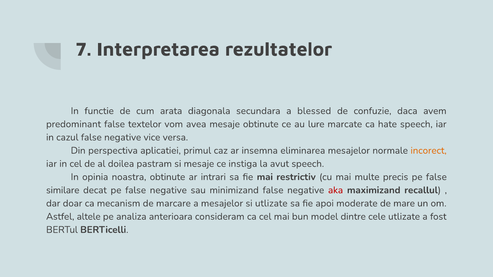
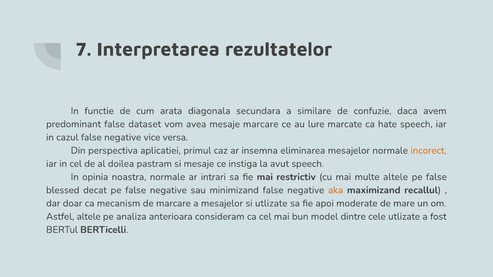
blessed: blessed -> similare (314, 111)
textelor: textelor -> dataset (145, 124)
mesaje obtinute: obtinute -> marcare (261, 124)
noastra obtinute: obtinute -> normale (167, 177)
multe precis: precis -> altele (396, 177)
similare: similare -> blessed (63, 190)
aka colour: red -> orange (336, 190)
